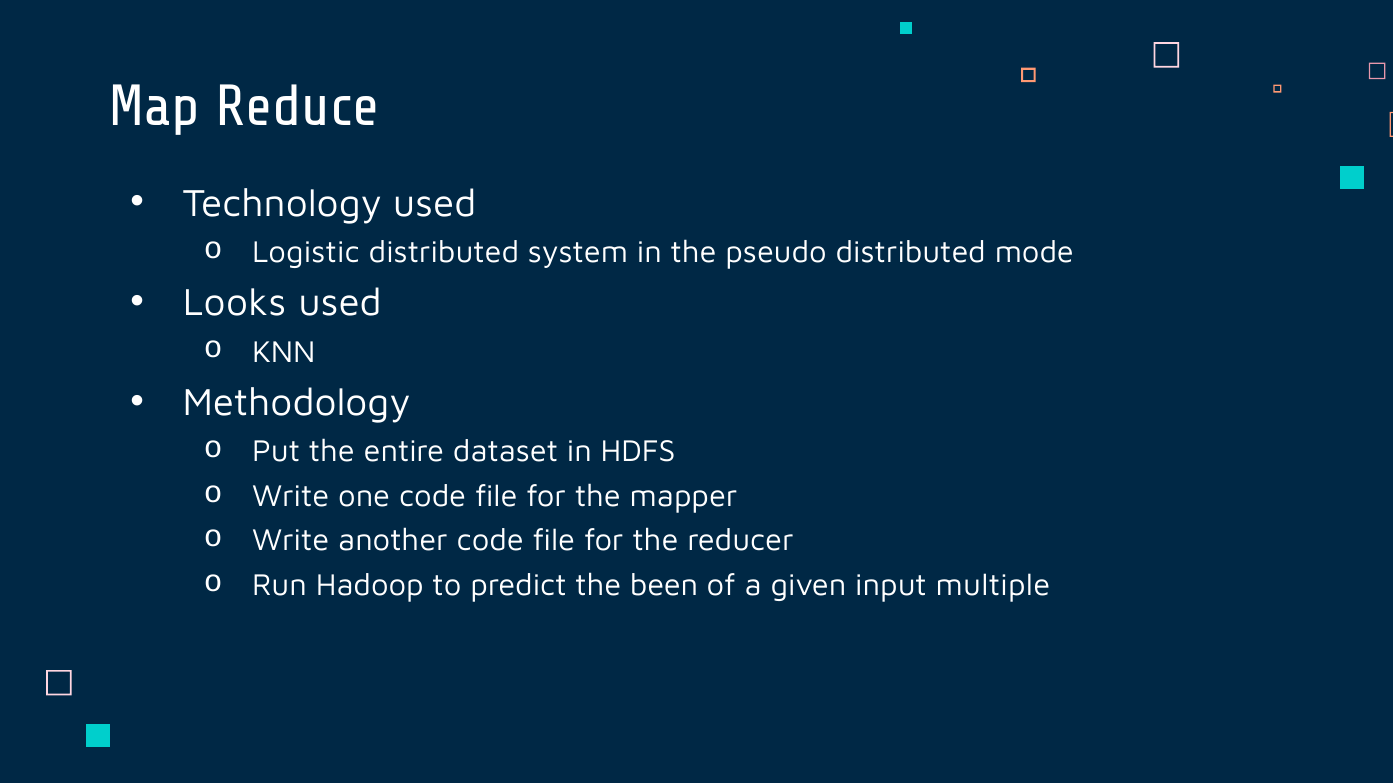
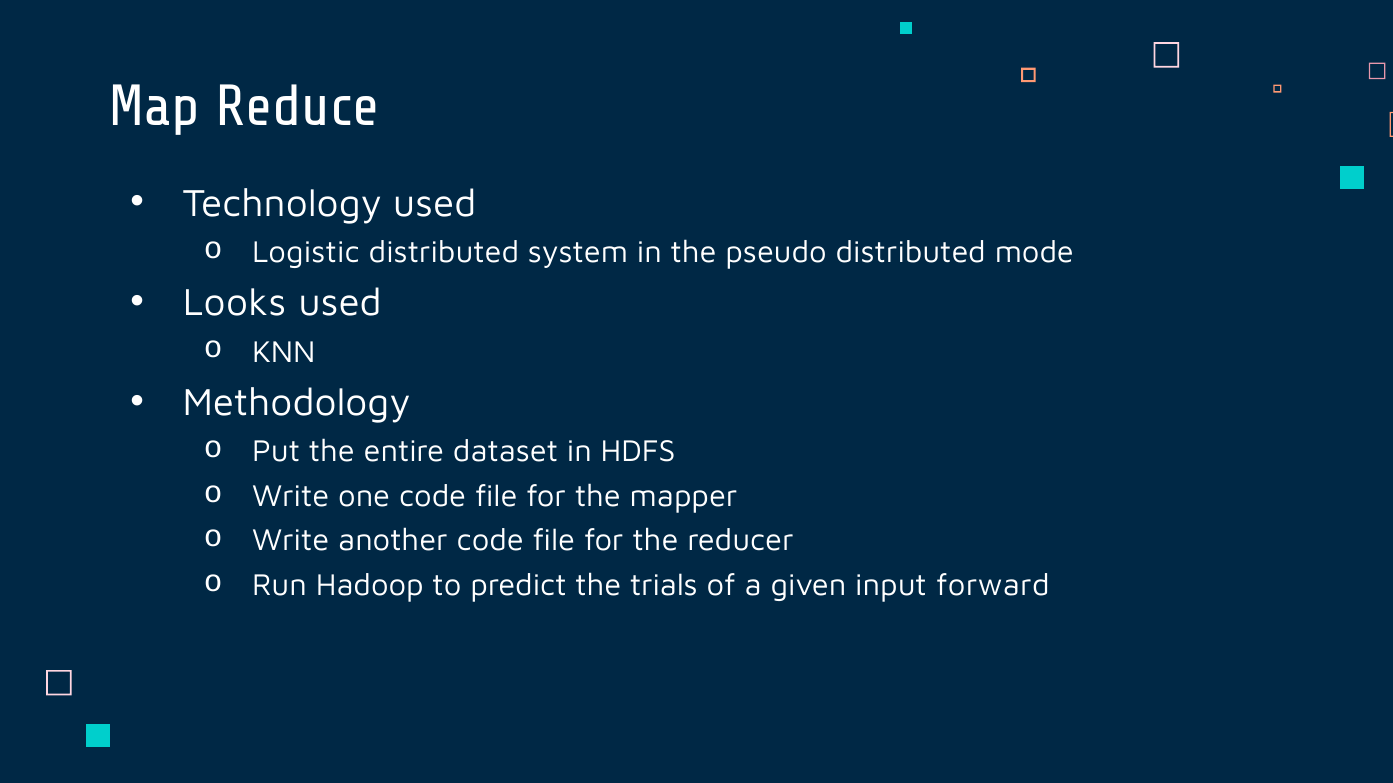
been: been -> trials (664, 586)
multiple: multiple -> forward (993, 586)
